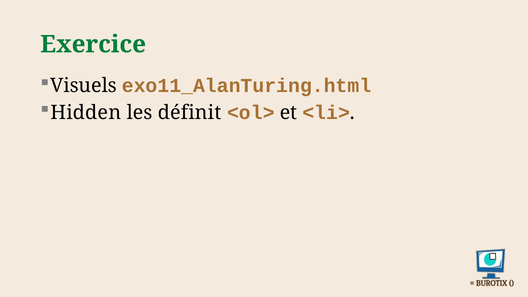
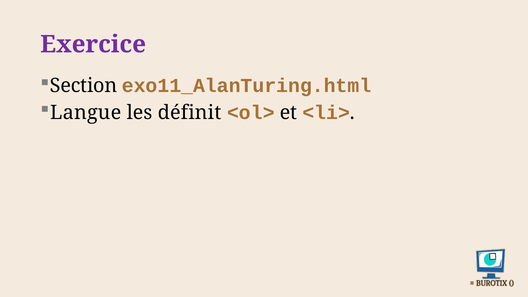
Exercice colour: green -> purple (93, 44)
Visuels: Visuels -> Section (84, 86)
Hidden: Hidden -> Langue (86, 113)
